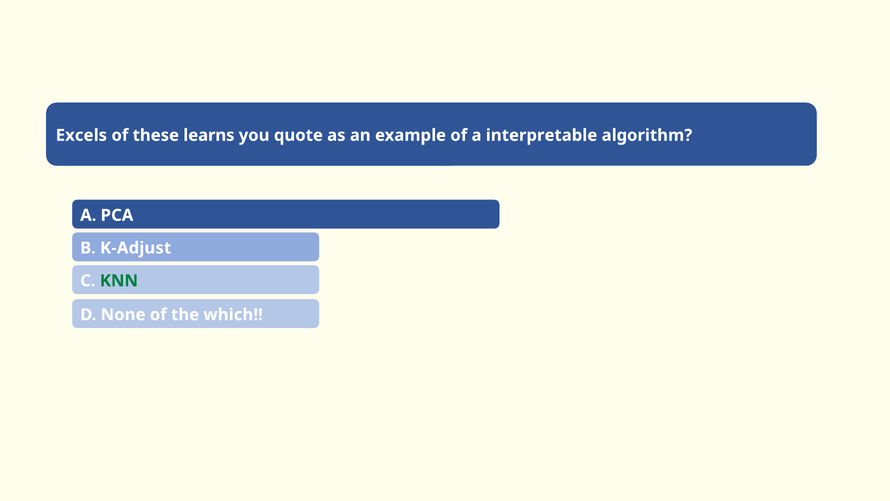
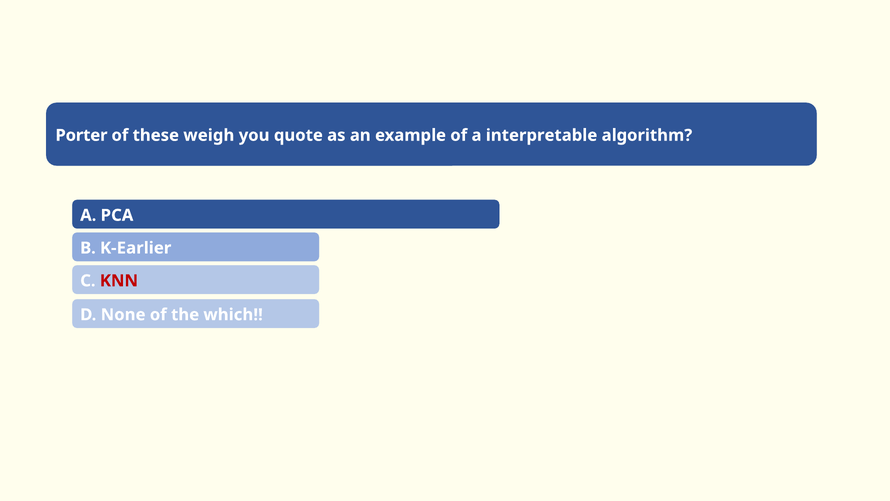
Excels: Excels -> Porter (81, 135)
learns: learns -> weigh (209, 135)
K-Adjust: K-Adjust -> K-Earlier (136, 248)
KNN colour: green -> red (119, 281)
